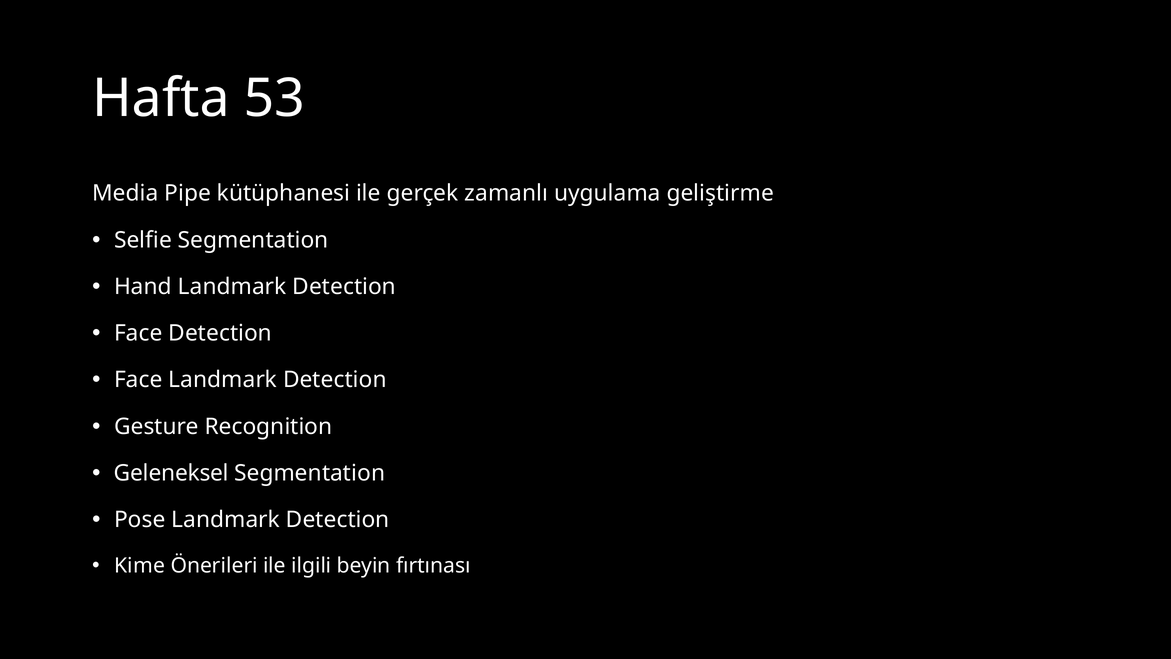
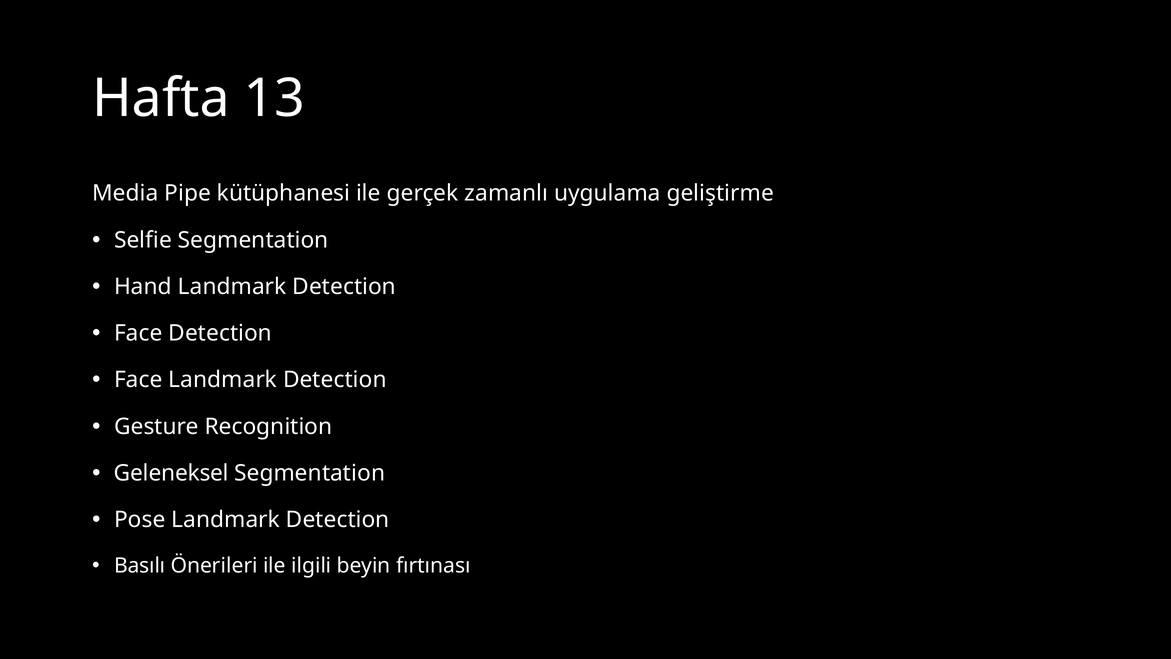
53: 53 -> 13 (274, 98)
Kime: Kime -> Basılı (140, 565)
